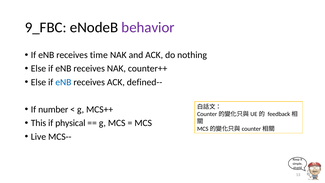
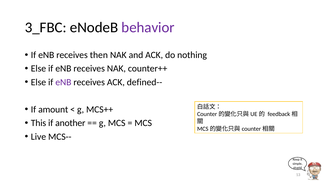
9_FBC: 9_FBC -> 3_FBC (46, 27)
time: time -> then (99, 55)
eNB colour: blue -> purple (63, 82)
number: number -> amount (53, 109)
physical: physical -> another (70, 123)
